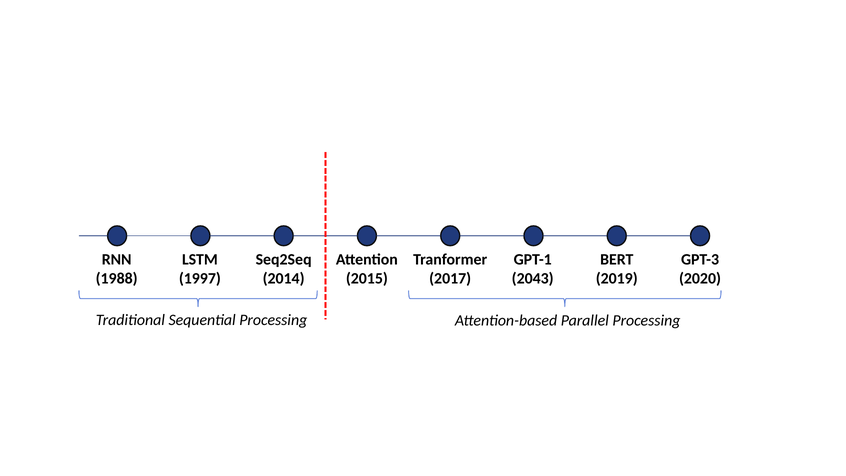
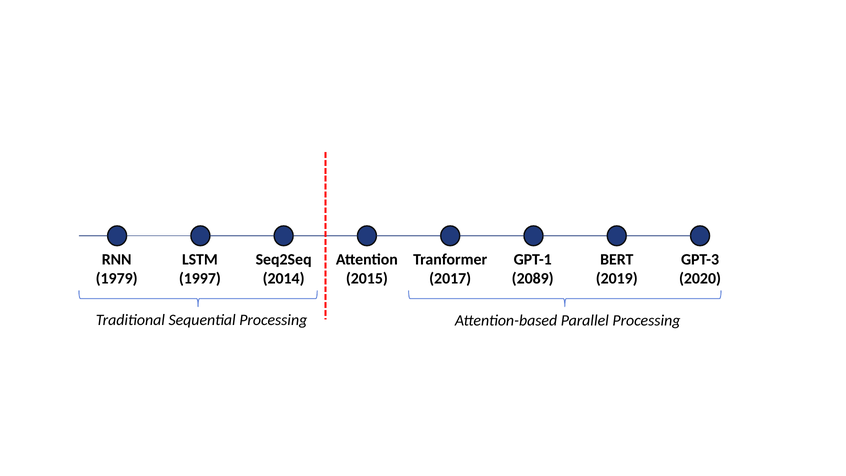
1988: 1988 -> 1979 (117, 279)
2043: 2043 -> 2089 (533, 279)
